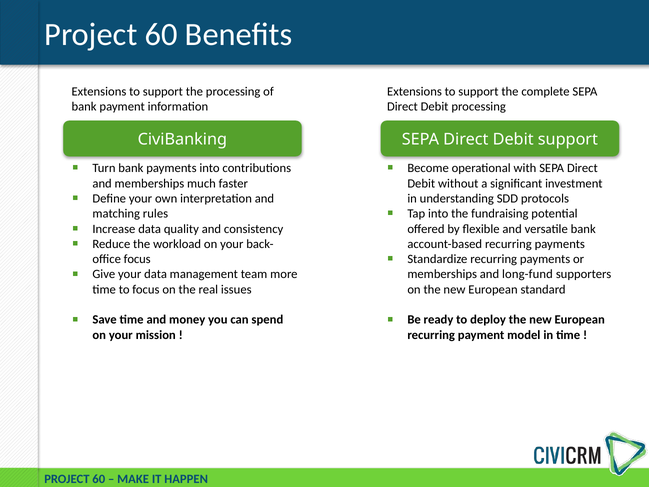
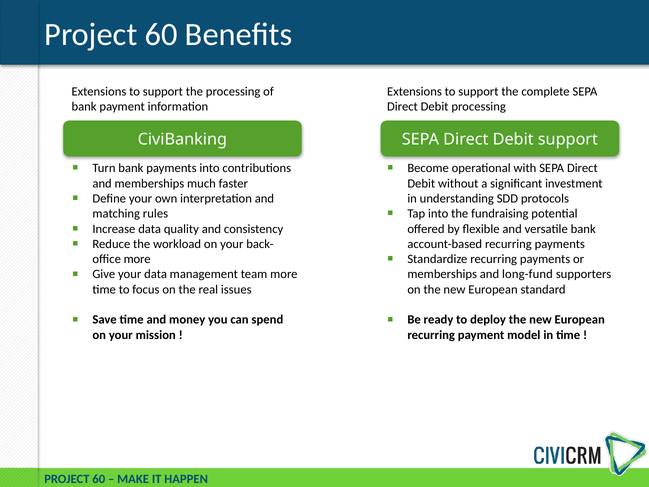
focus: focus -> more (137, 259)
